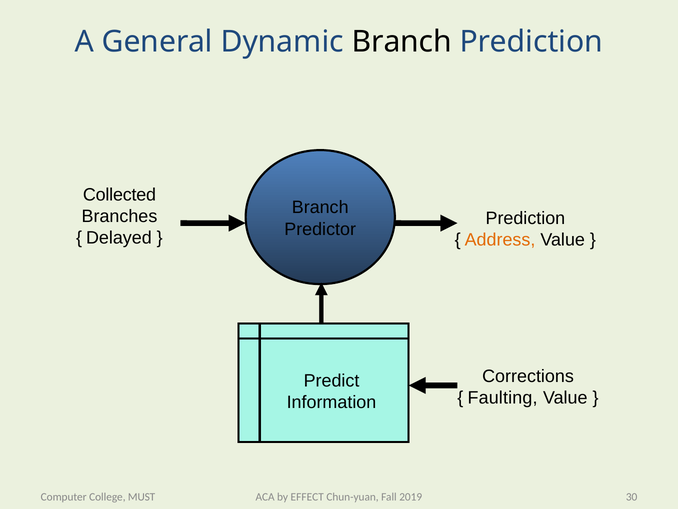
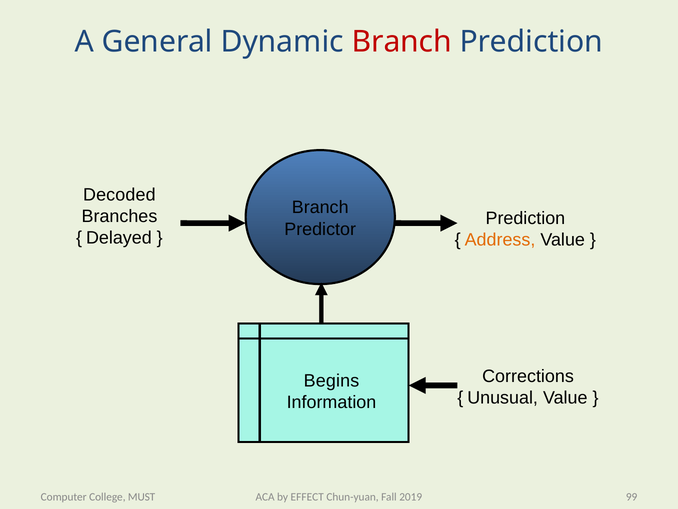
Branch colour: black -> red (402, 42)
Collected: Collected -> Decoded (119, 195)
Predict: Predict -> Begins (331, 380)
Faulting: Faulting -> Unusual (503, 398)
30: 30 -> 99 (632, 496)
